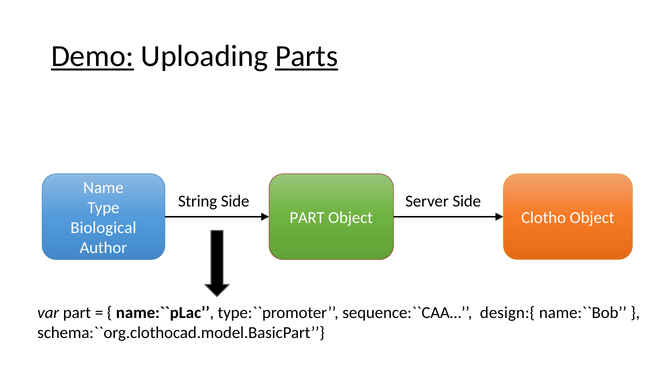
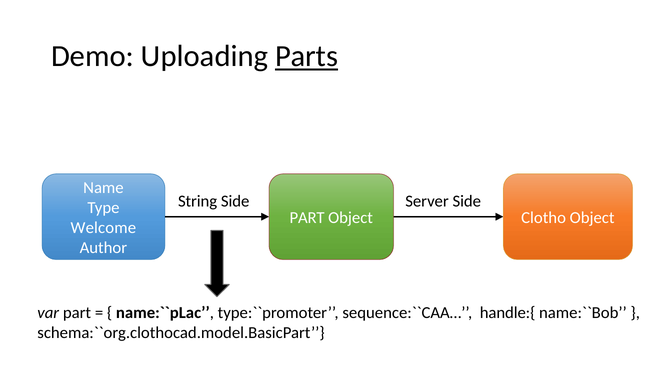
Demo underline: present -> none (92, 56)
Biological: Biological -> Welcome (103, 228)
design:{: design:{ -> handle:{ (508, 313)
